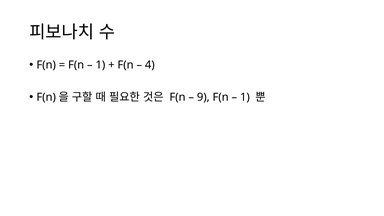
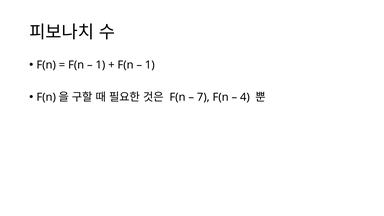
4: 4 -> 1 (150, 65)
9: 9 -> 7 (203, 97)
1: 1 -> 4 (245, 97)
